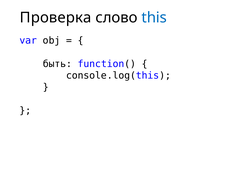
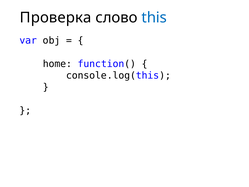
быть: быть -> home (57, 64)
